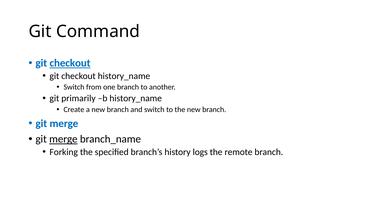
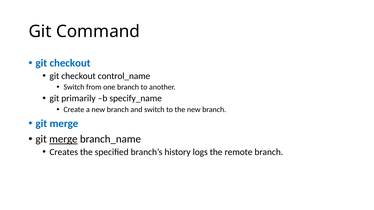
checkout underline: present -> none (70, 63)
checkout history_name: history_name -> control_name (124, 76)
b history_name: history_name -> specify_name (136, 99)
Forking: Forking -> Creates (64, 152)
